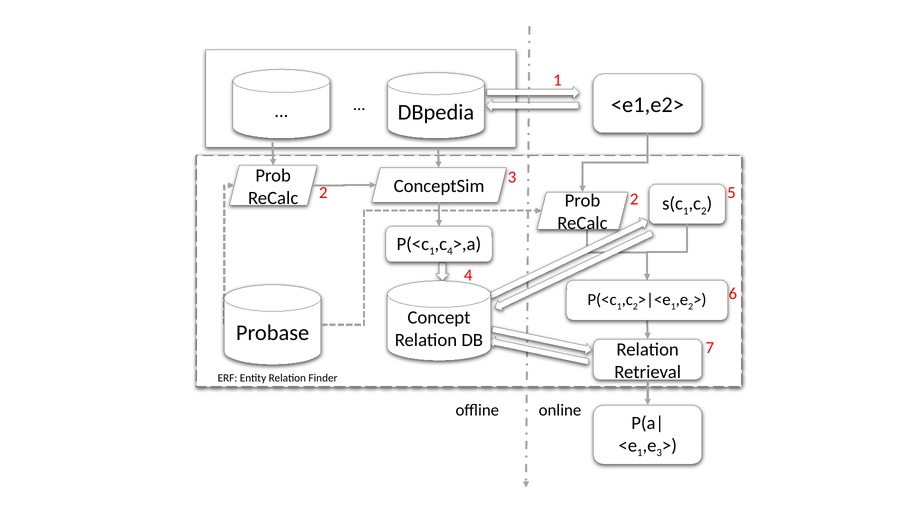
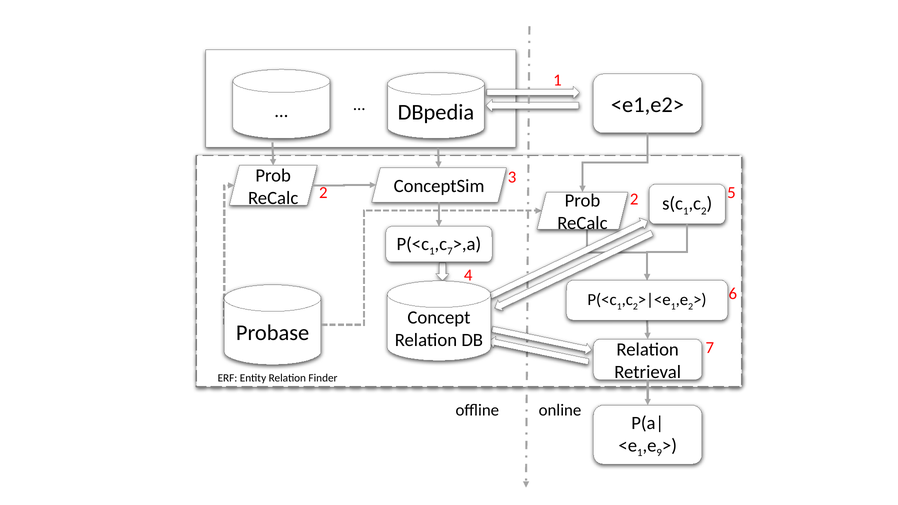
4: 4 -> 7 (450, 251)
3: 3 -> 9 (659, 453)
